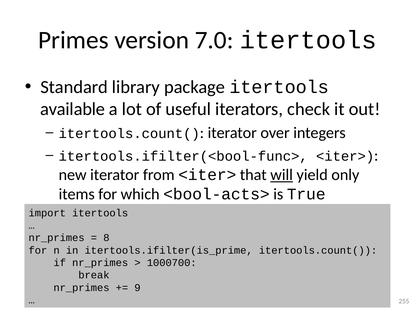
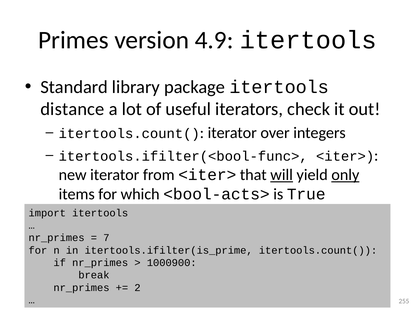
7.0: 7.0 -> 4.9 (214, 40)
available: available -> distance (72, 109)
only underline: none -> present (345, 175)
8: 8 -> 7 (106, 238)
1000700: 1000700 -> 1000900 (172, 263)
9: 9 -> 2 (137, 288)
